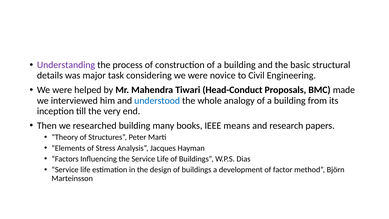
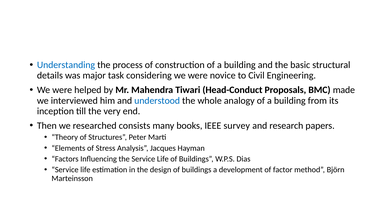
Understanding colour: purple -> blue (66, 65)
researched building: building -> consists (135, 126)
means: means -> survey (237, 126)
